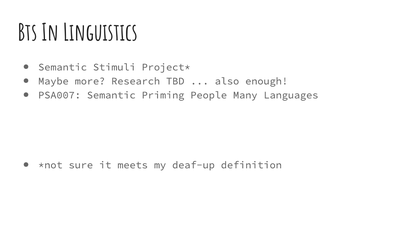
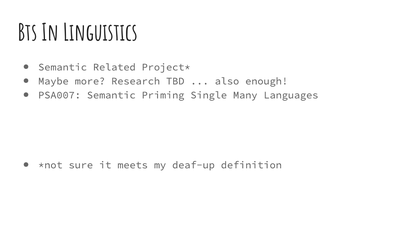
Stimuli: Stimuli -> Related (114, 67)
People: People -> Single (209, 95)
